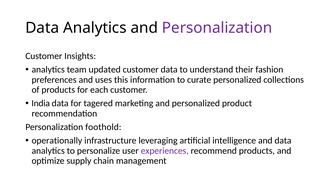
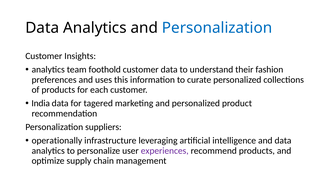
Personalization colour: purple -> blue (217, 28)
updated: updated -> foothold (105, 70)
foothold: foothold -> suppliers (103, 127)
